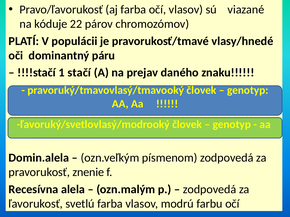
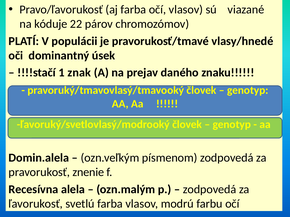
páru: páru -> úsek (104, 56)
stačí: stačí -> znak (79, 73)
